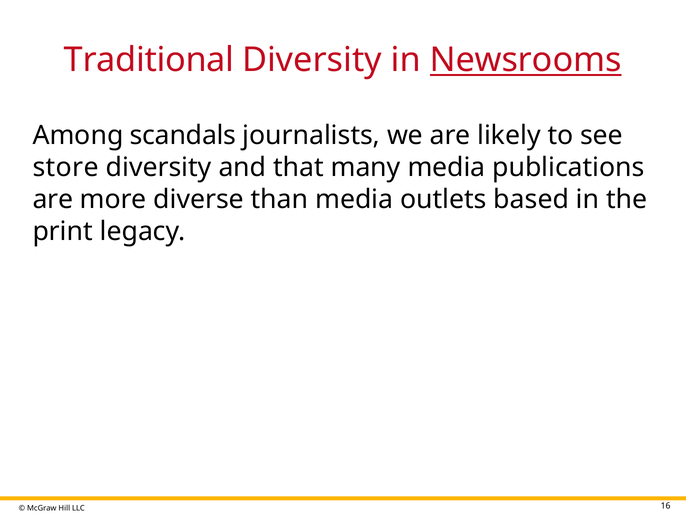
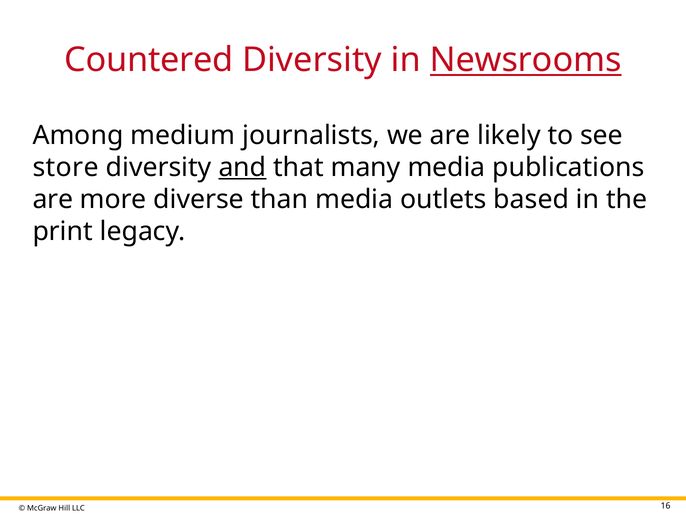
Traditional: Traditional -> Countered (149, 60)
scandals: scandals -> medium (183, 136)
and underline: none -> present (242, 168)
